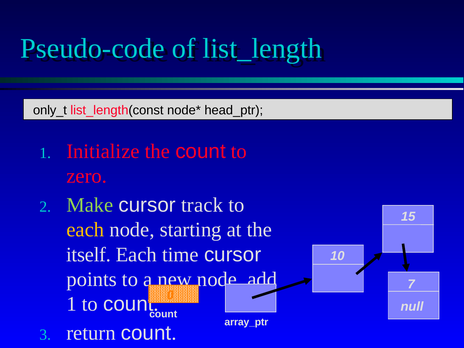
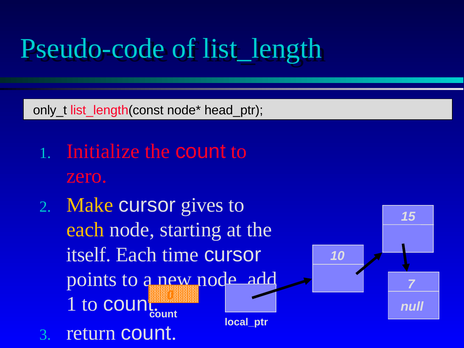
Make colour: light green -> yellow (90, 205)
track: track -> gives (202, 205)
array_ptr: array_ptr -> local_ptr (246, 322)
